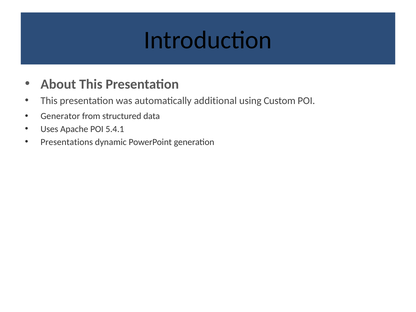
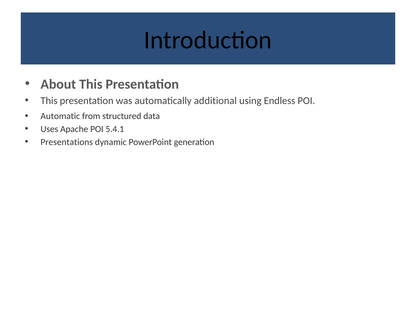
Custom: Custom -> Endless (280, 101)
Generator: Generator -> Automatic (60, 116)
